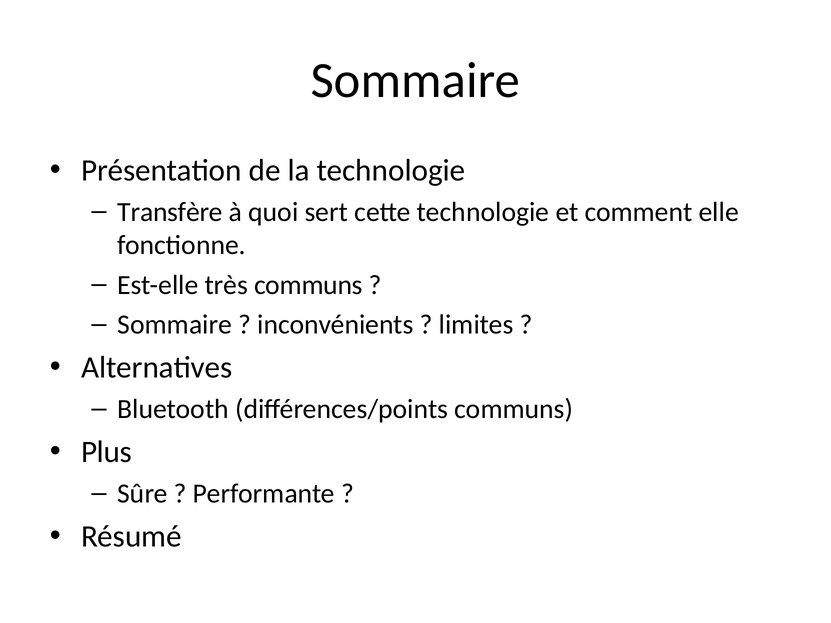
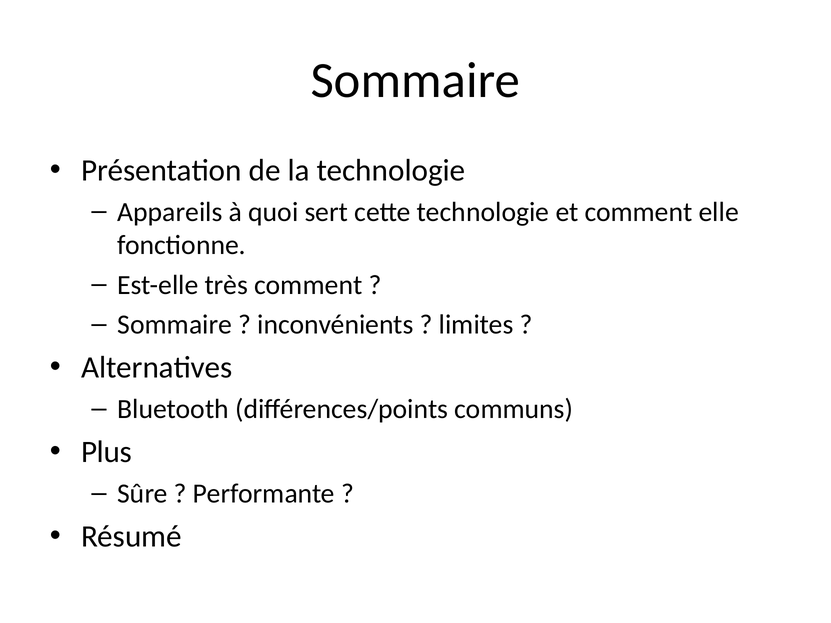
Transfère: Transfère -> Appareils (170, 212)
très communs: communs -> comment (308, 285)
